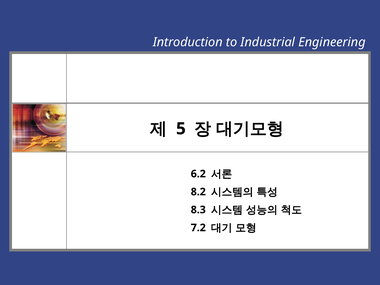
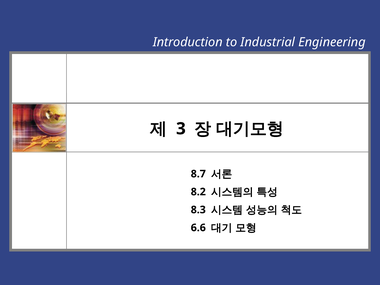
5: 5 -> 3 (181, 129)
6.2: 6.2 -> 8.7 (198, 174)
7.2: 7.2 -> 6.6 (198, 228)
